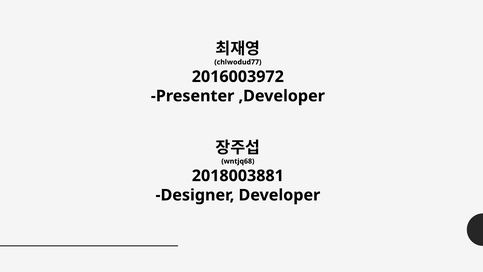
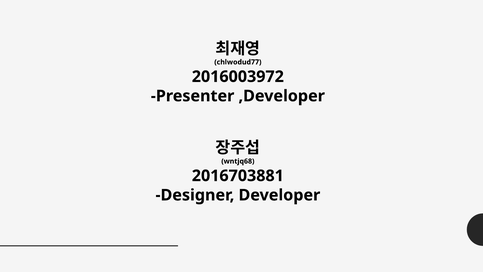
2018003881: 2018003881 -> 2016703881 (238, 176)
